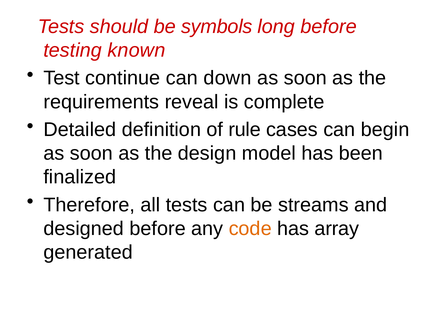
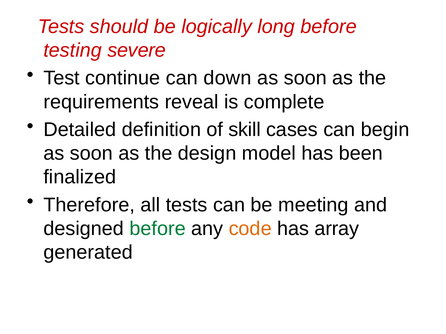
symbols: symbols -> logically (217, 27)
known: known -> severe (137, 50)
rule: rule -> skill (245, 130)
streams: streams -> meeting (313, 205)
before colour: black -> green (158, 229)
